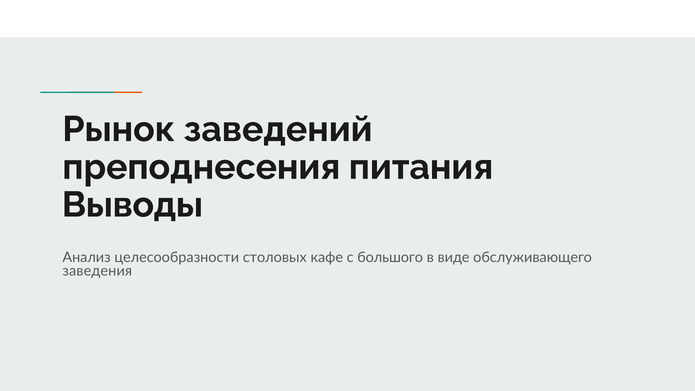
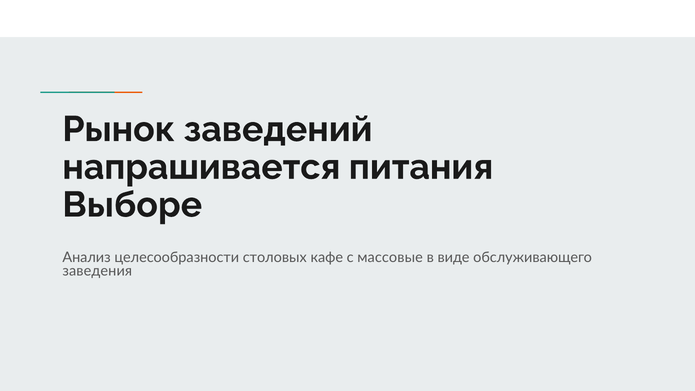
преподнесения: преподнесения -> напрашивается (201, 167)
Выводы: Выводы -> Выборе (132, 205)
большого: большого -> массовые (390, 257)
